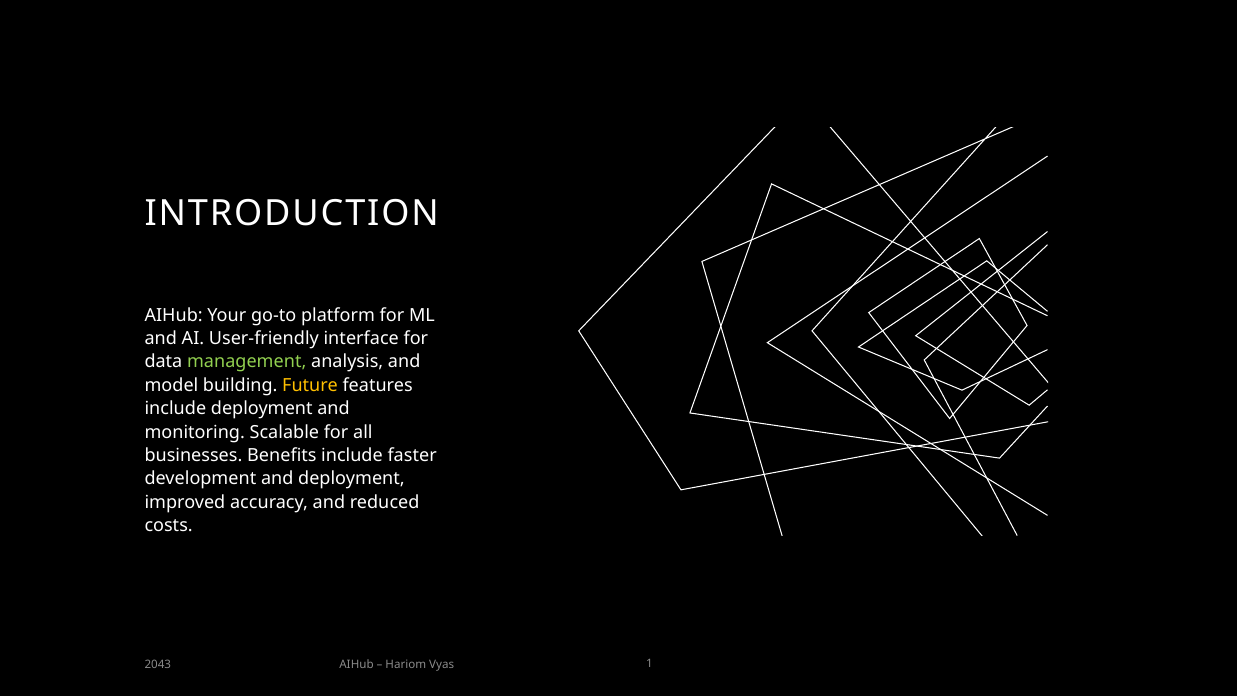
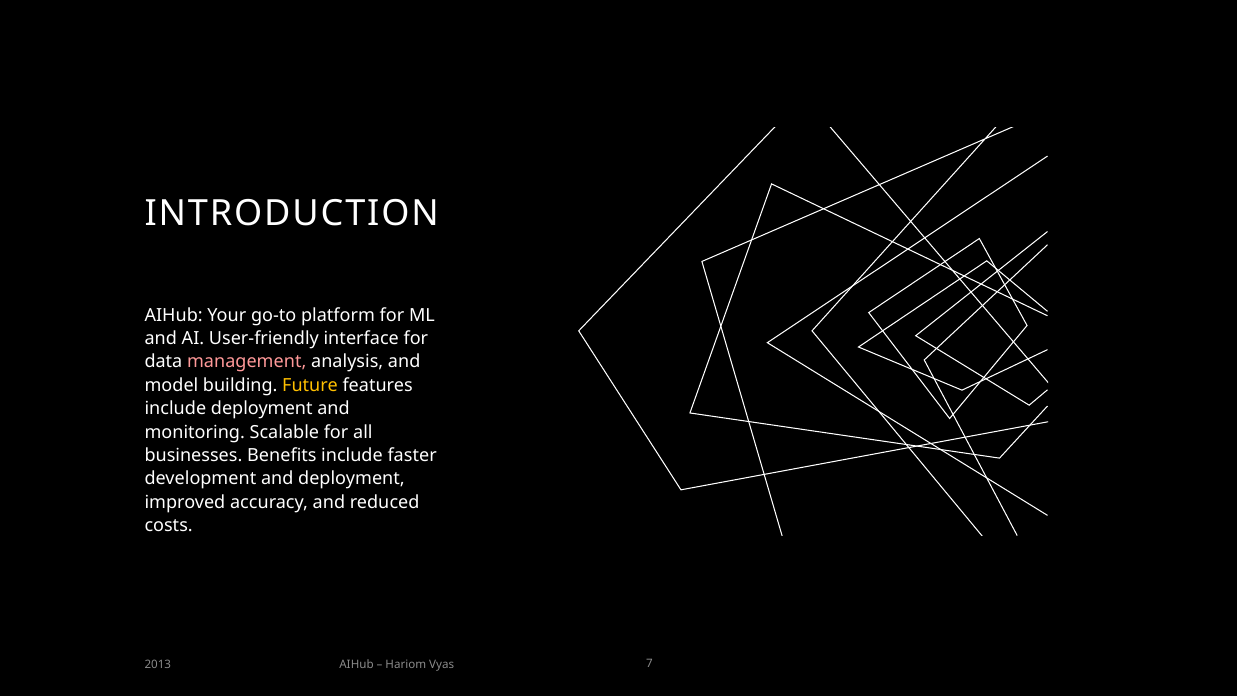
management colour: light green -> pink (247, 362)
2043: 2043 -> 2013 (158, 664)
1: 1 -> 7 (649, 663)
